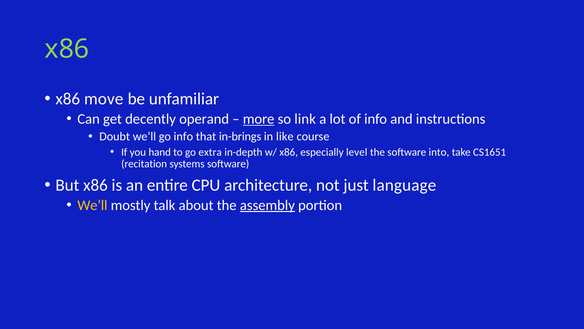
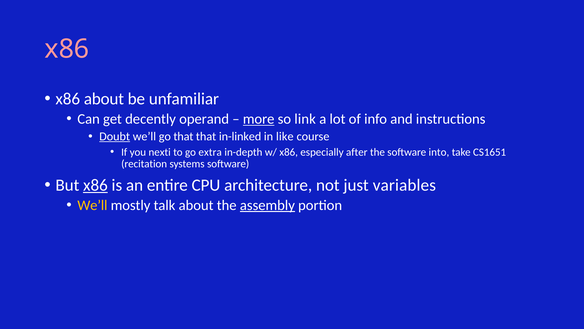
x86 colour: light green -> pink (67, 49)
x86 move: move -> about (104, 99)
Doubt underline: none -> present (115, 136)
go info: info -> that (183, 136)
in-brings: in-brings -> in-linked (240, 136)
hand: hand -> nexti (160, 152)
level: level -> after (357, 152)
x86 underline: none -> present (95, 185)
language: language -> variables (404, 185)
